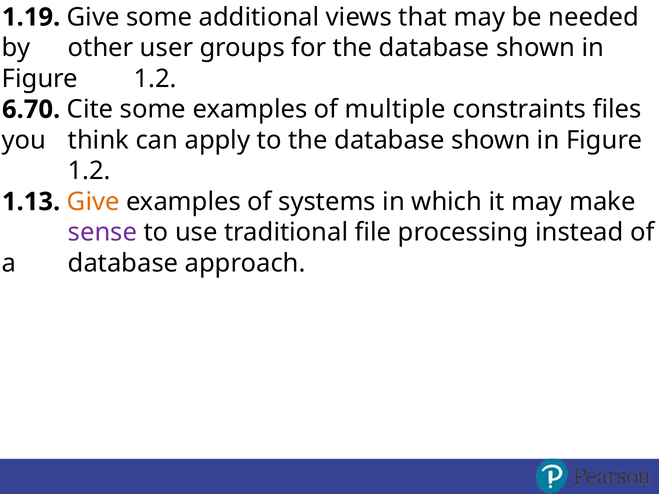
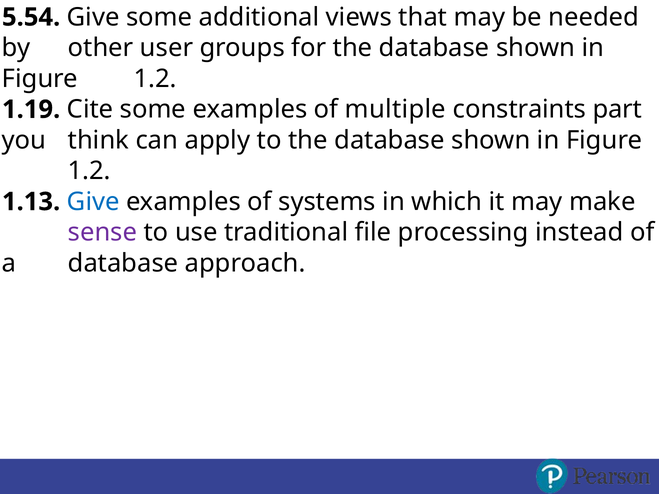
1.19: 1.19 -> 5.54 (31, 17)
6.70: 6.70 -> 1.19 (31, 109)
files: files -> part (617, 109)
Give colour: orange -> blue (93, 202)
